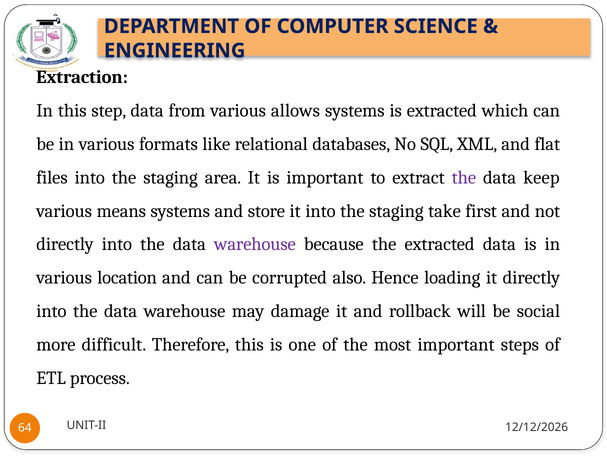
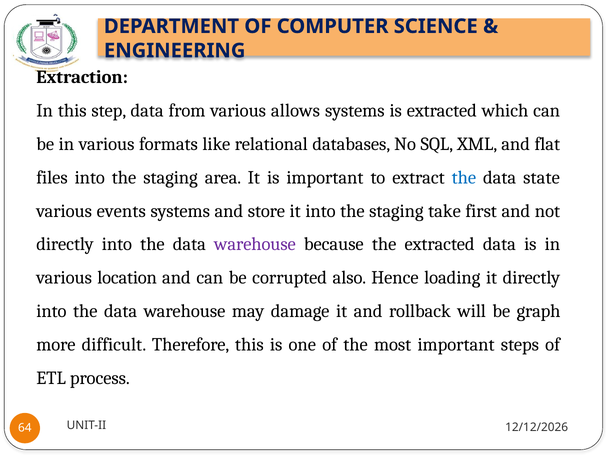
the colour: purple -> blue (464, 177)
keep: keep -> state (542, 177)
means: means -> events (121, 211)
social: social -> graph (539, 311)
